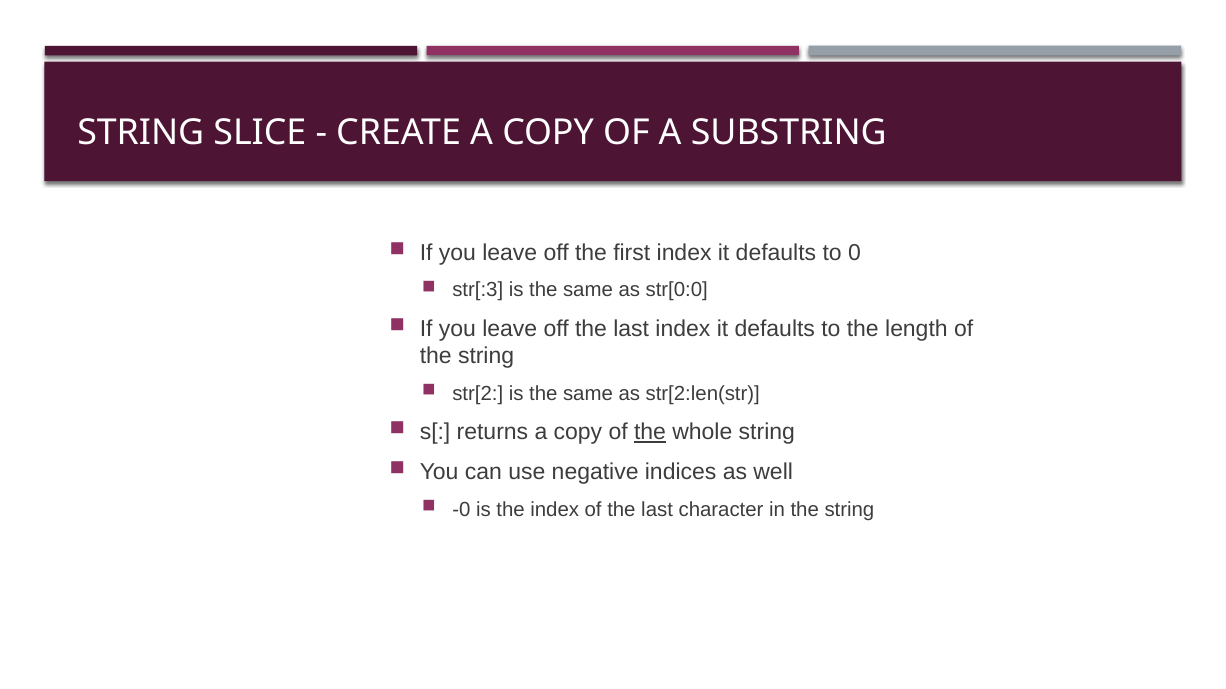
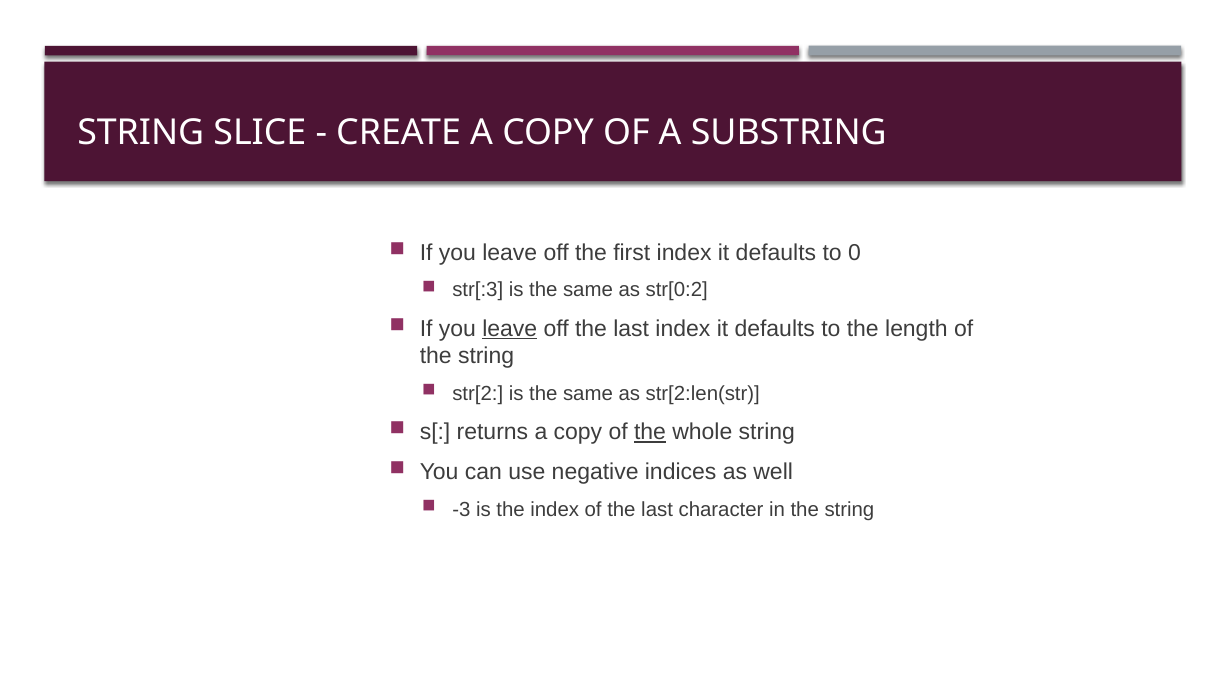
str[0:0: str[0:0 -> str[0:2 (677, 290)
leave underline: none -> present (510, 329)
-0: -0 -> -3 (461, 510)
